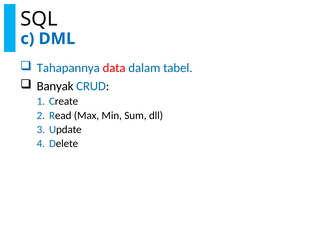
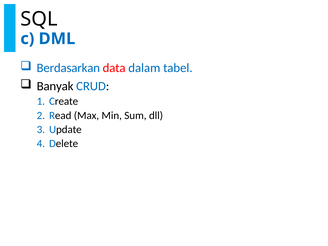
Tahapannya: Tahapannya -> Berdasarkan (68, 68)
